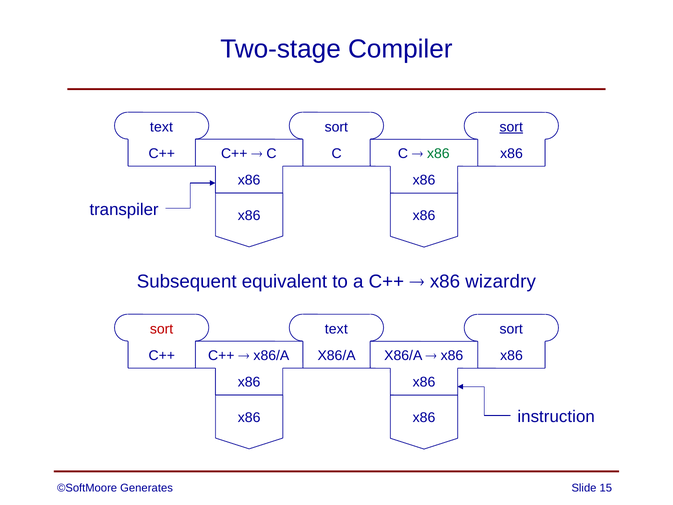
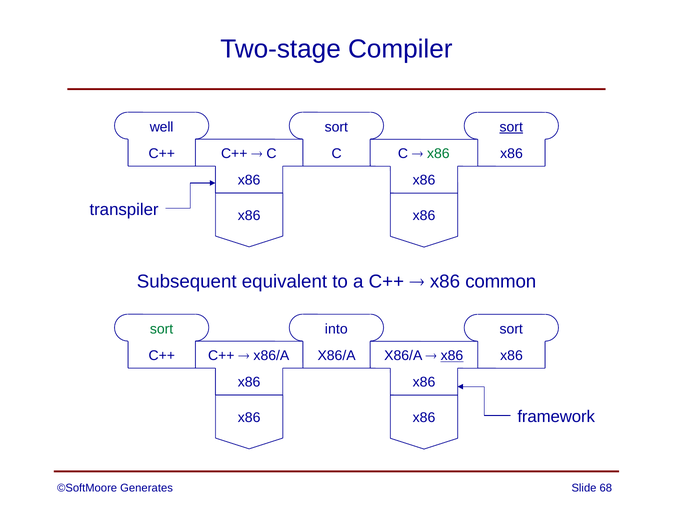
text: text -> well (162, 127)
wizardry: wizardry -> common (501, 282)
sort colour: red -> green (162, 329)
text: text -> into (336, 329)
x86 underline: none -> present (452, 355)
instruction: instruction -> framework (556, 417)
15: 15 -> 68 (606, 488)
